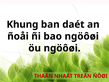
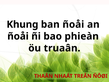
ban daét: daét -> ñoåi (73, 24)
bao ngöôøi: ngöôøi -> phieàn (82, 36)
öu ngöôøi: ngöôøi -> truaân (62, 48)
